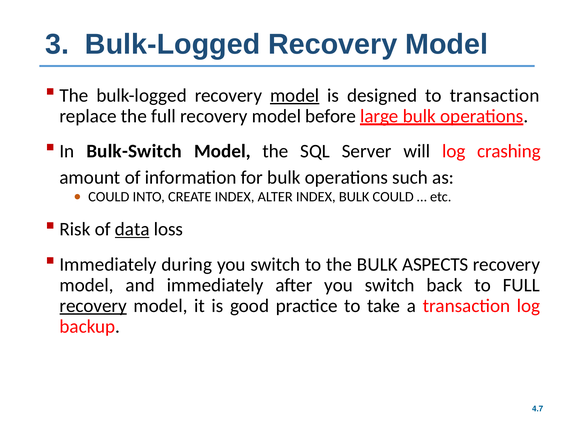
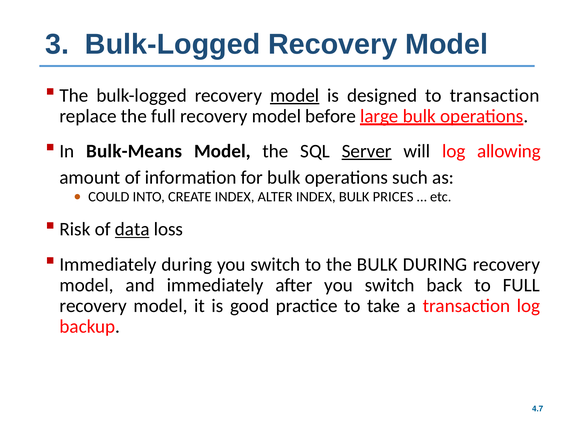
Bulk-Switch: Bulk-Switch -> Bulk-Means (134, 151)
Server underline: none -> present (367, 151)
crashing: crashing -> allowing (509, 151)
BULK COULD: COULD -> PRICES (393, 197)
BULK ASPECTS: ASPECTS -> DURING (435, 264)
recovery underline: present -> none (93, 305)
